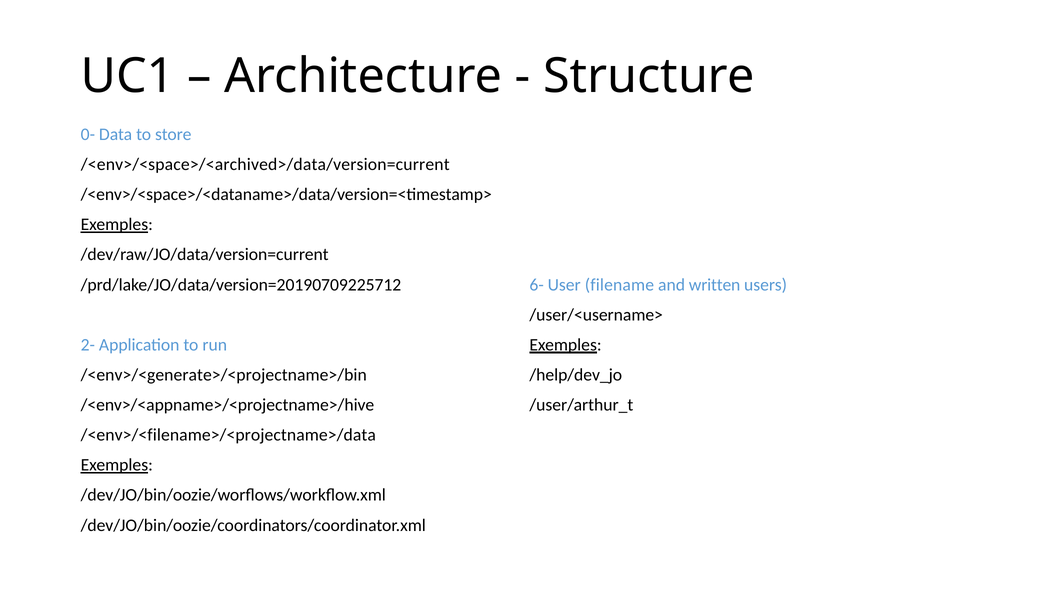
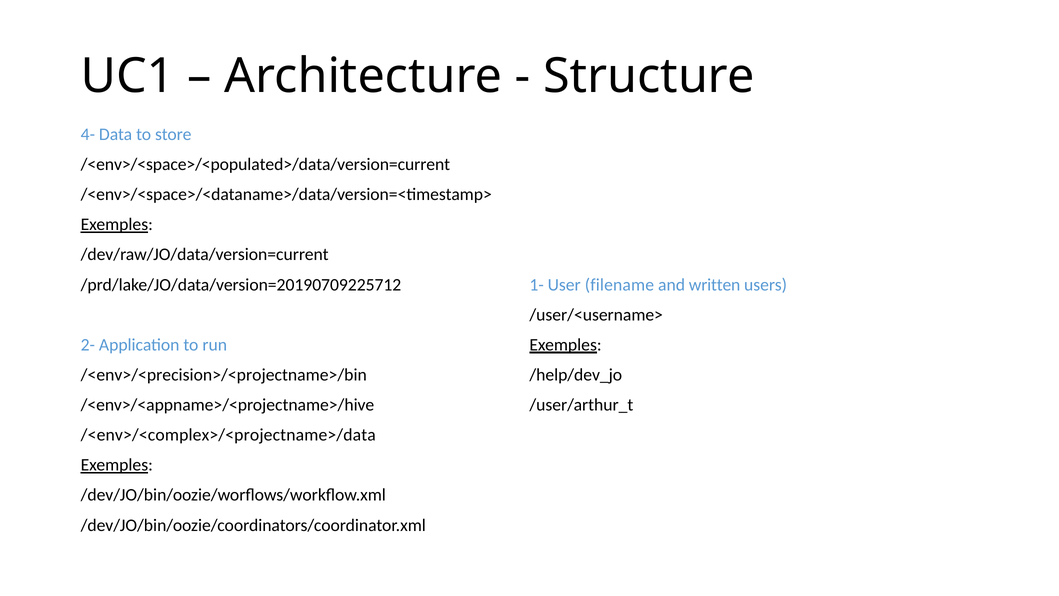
0-: 0- -> 4- (88, 134)
/<env>/<space>/<archived>/data/version=current: /<env>/<space>/<archived>/data/version=current -> /<env>/<space>/<populated>/data/version=current (265, 164)
6-: 6- -> 1- (537, 285)
/<env>/<generate>/<projectname>/bin: /<env>/<generate>/<projectname>/bin -> /<env>/<precision>/<projectname>/bin (224, 375)
/<env>/<filename>/<projectname>/data: /<env>/<filename>/<projectname>/data -> /<env>/<complex>/<projectname>/data (228, 435)
